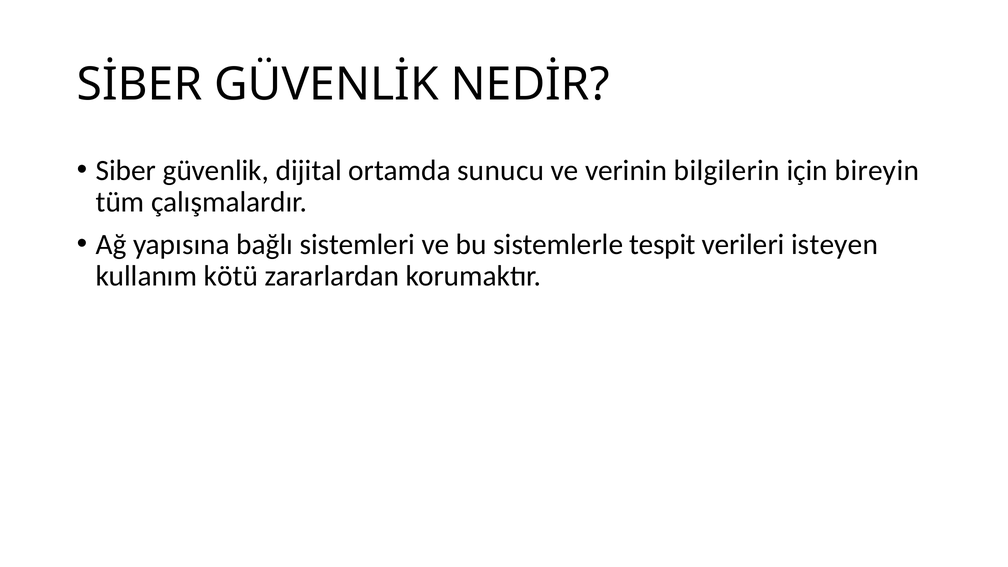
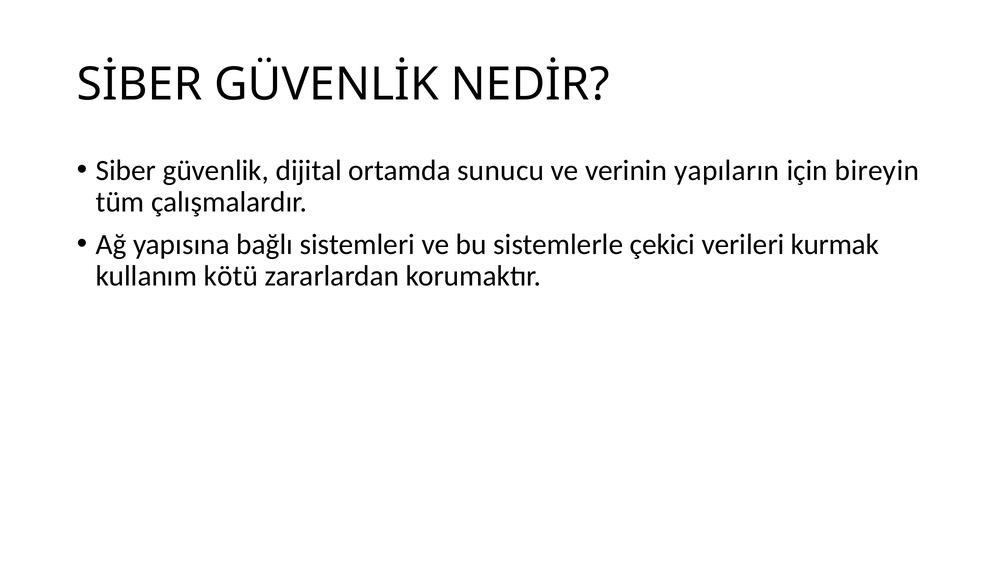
bilgilerin: bilgilerin -> yapıların (727, 170)
tespit: tespit -> çekici (663, 244)
isteyen: isteyen -> kurmak (835, 244)
